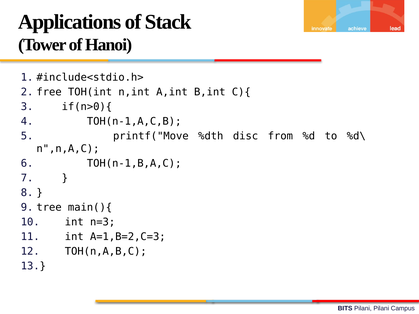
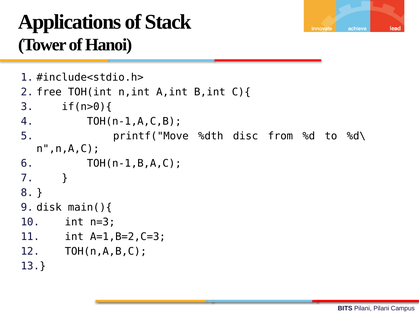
tree: tree -> disk (49, 207)
